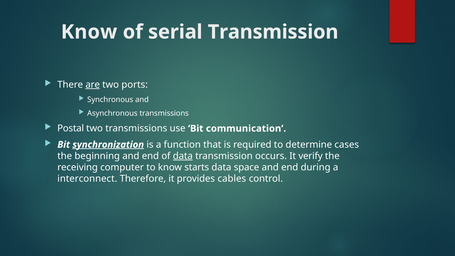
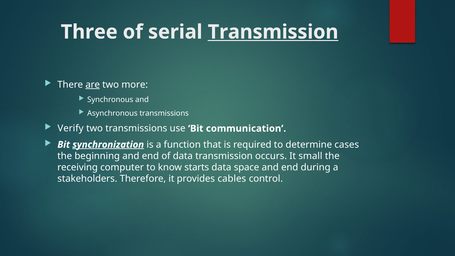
Know: Know -> Three (89, 32)
Transmission underline: none -> present (273, 32)
ports: ports -> more (135, 85)
Postal: Postal -> Verify (71, 128)
data underline: present -> none (183, 156)
verify: verify -> small (310, 156)
interconnect: interconnect -> stakeholders (87, 179)
